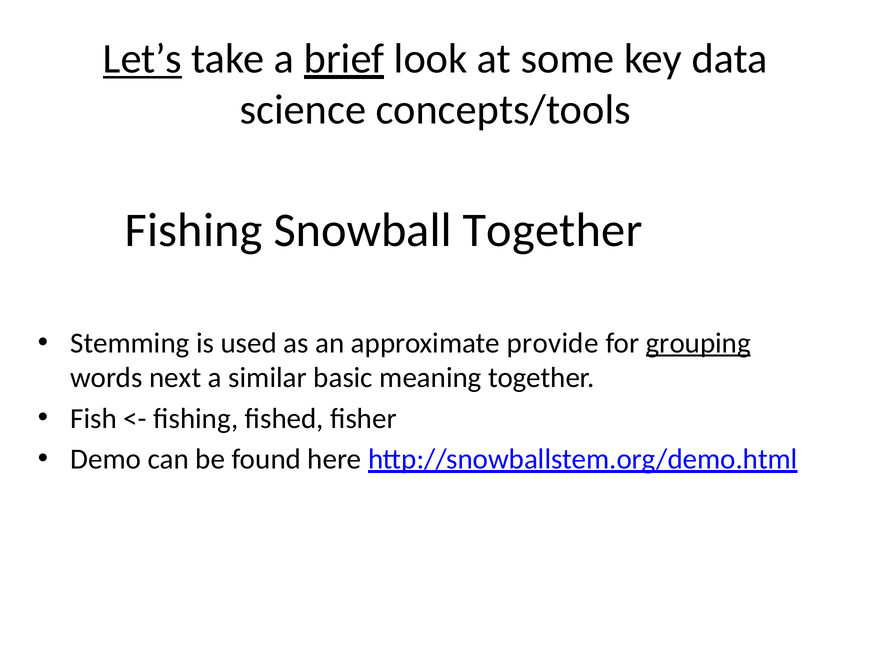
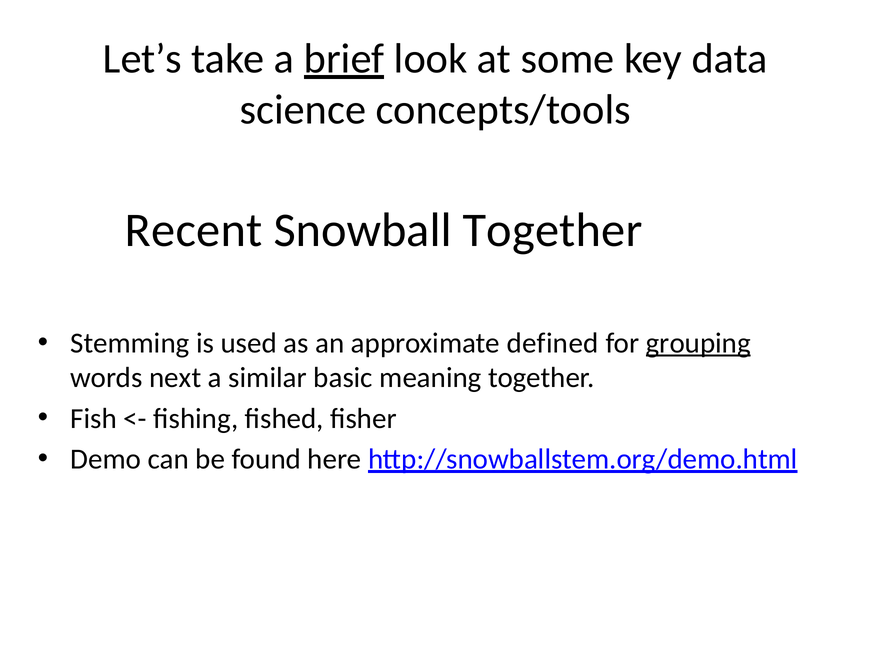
Let’s underline: present -> none (143, 59)
Fishing: Fishing -> Recent (194, 230)
provide: provide -> defined (553, 343)
